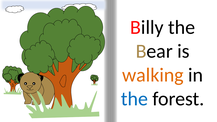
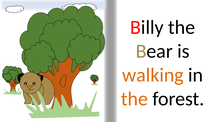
the colour: blue -> orange (134, 99)
